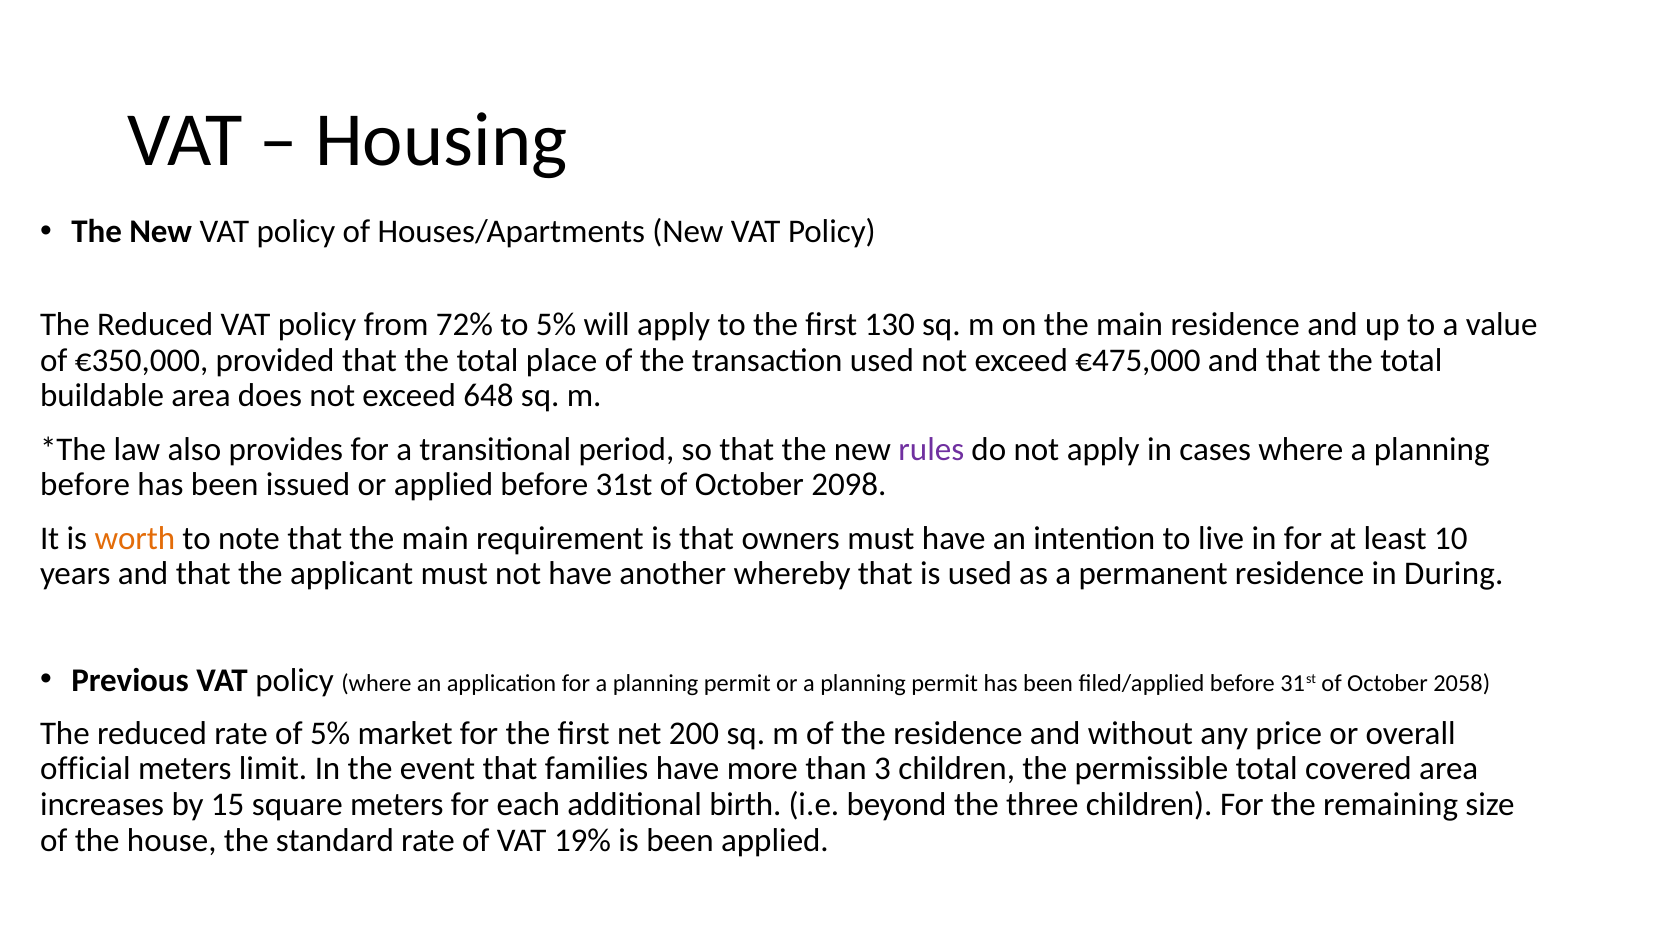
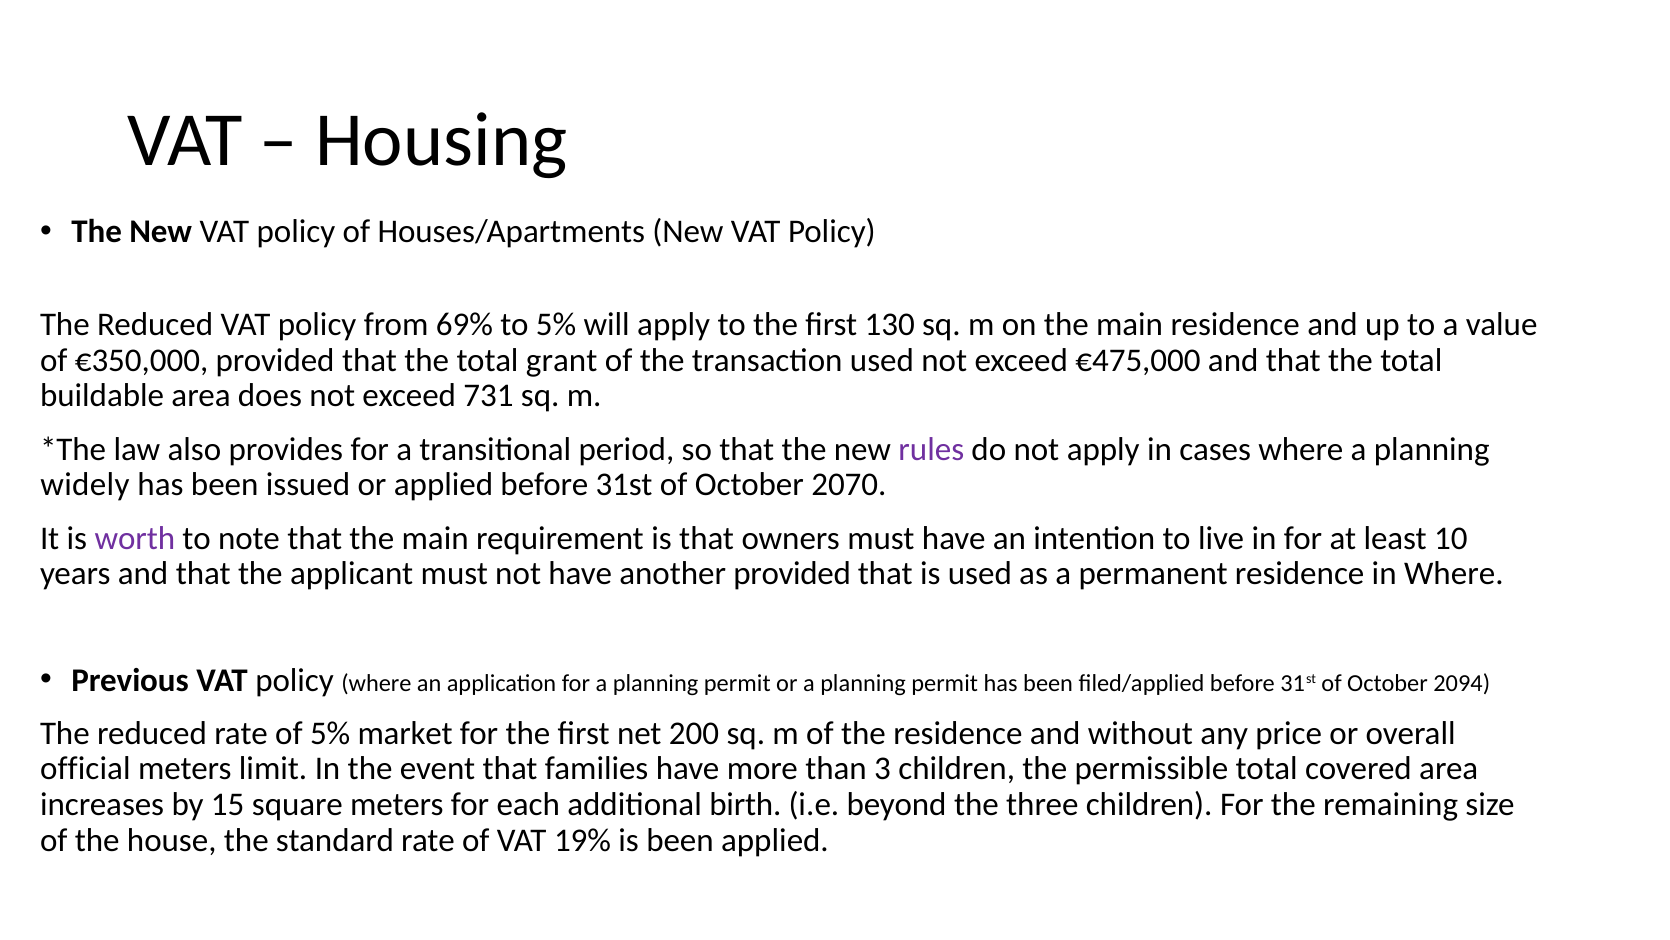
72%: 72% -> 69% (464, 324)
place: place -> grant (562, 360)
648: 648 -> 731 (488, 396)
before: before -> widely (85, 485)
2098: 2098 -> 2070 (849, 485)
worth colour: orange -> purple (135, 538)
another whereby: whereby -> provided (792, 573)
in During: During -> Where (1454, 573)
2058: 2058 -> 2094 (1462, 683)
